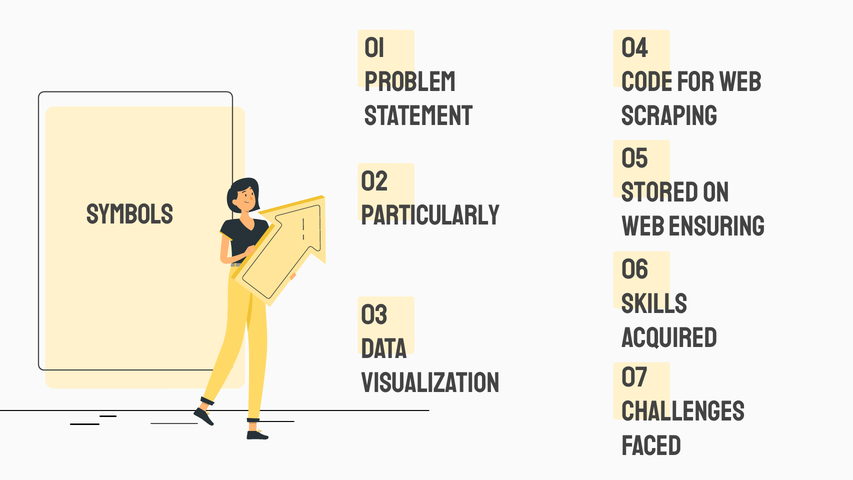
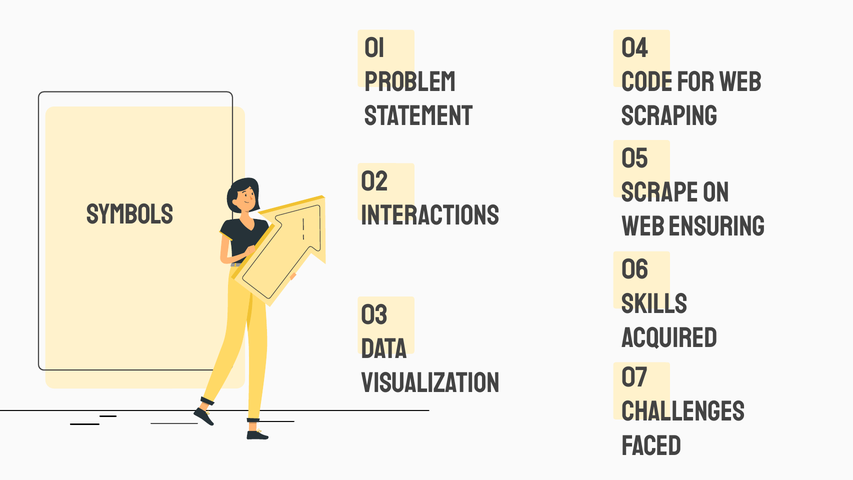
STORED: STORED -> SCRAPE (660, 192)
PARTICULARLY: PARTICULARLY -> INTERACTIONS (431, 215)
